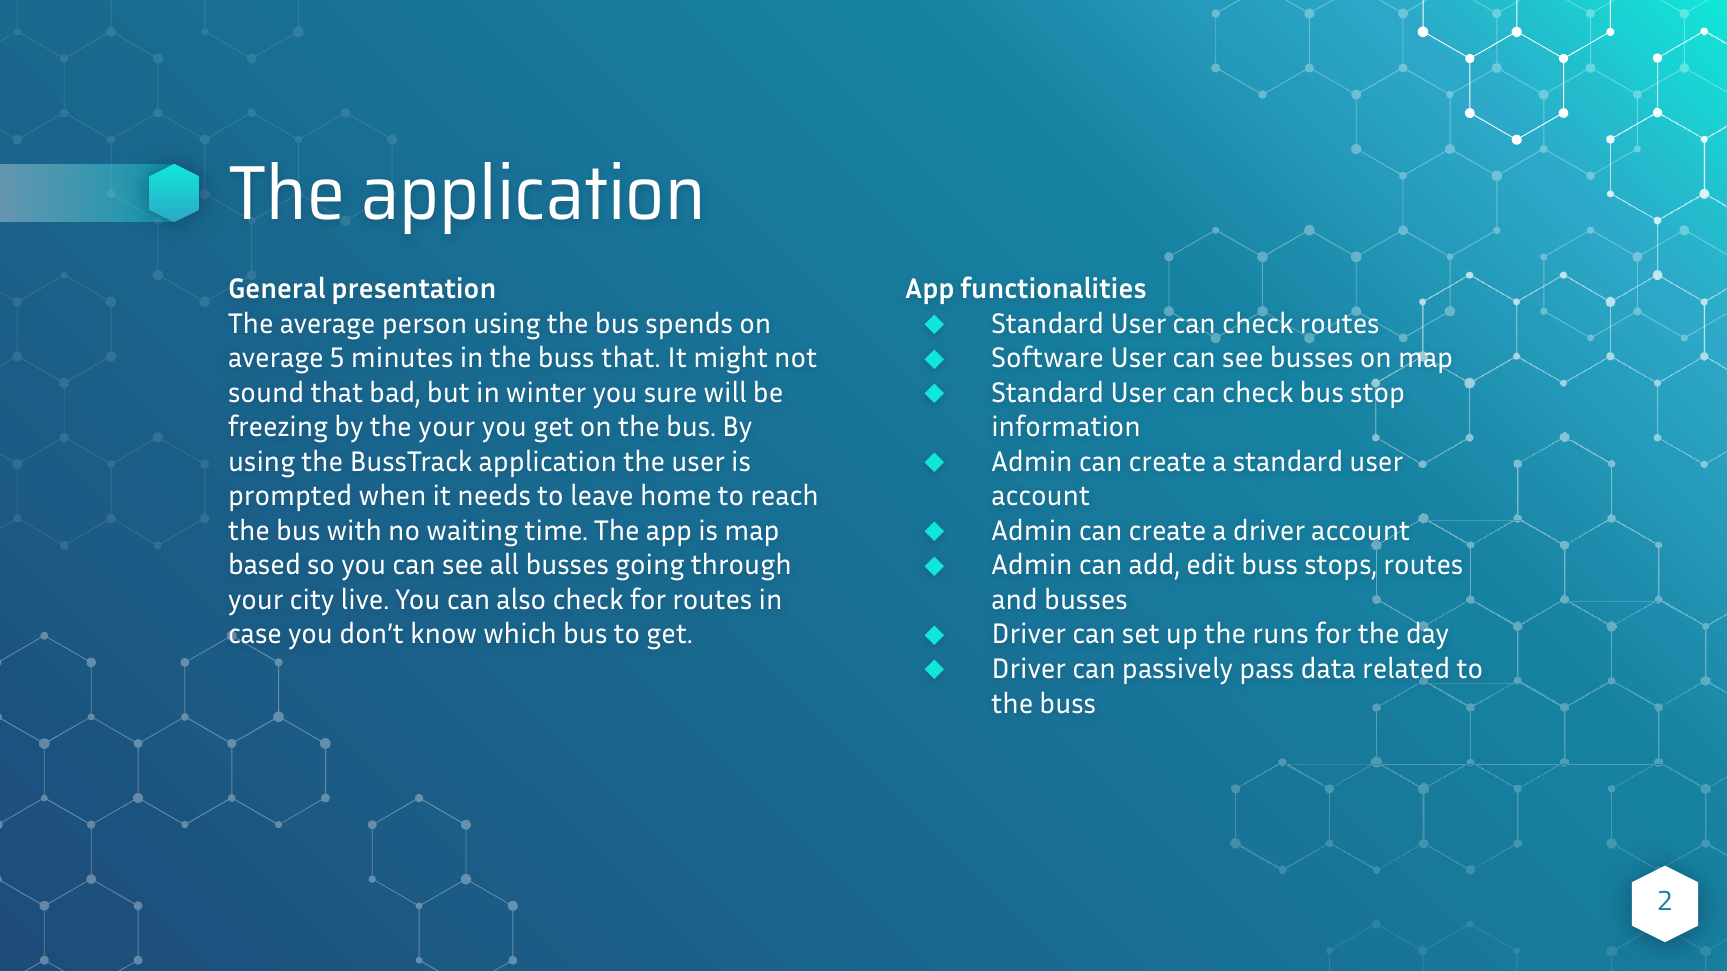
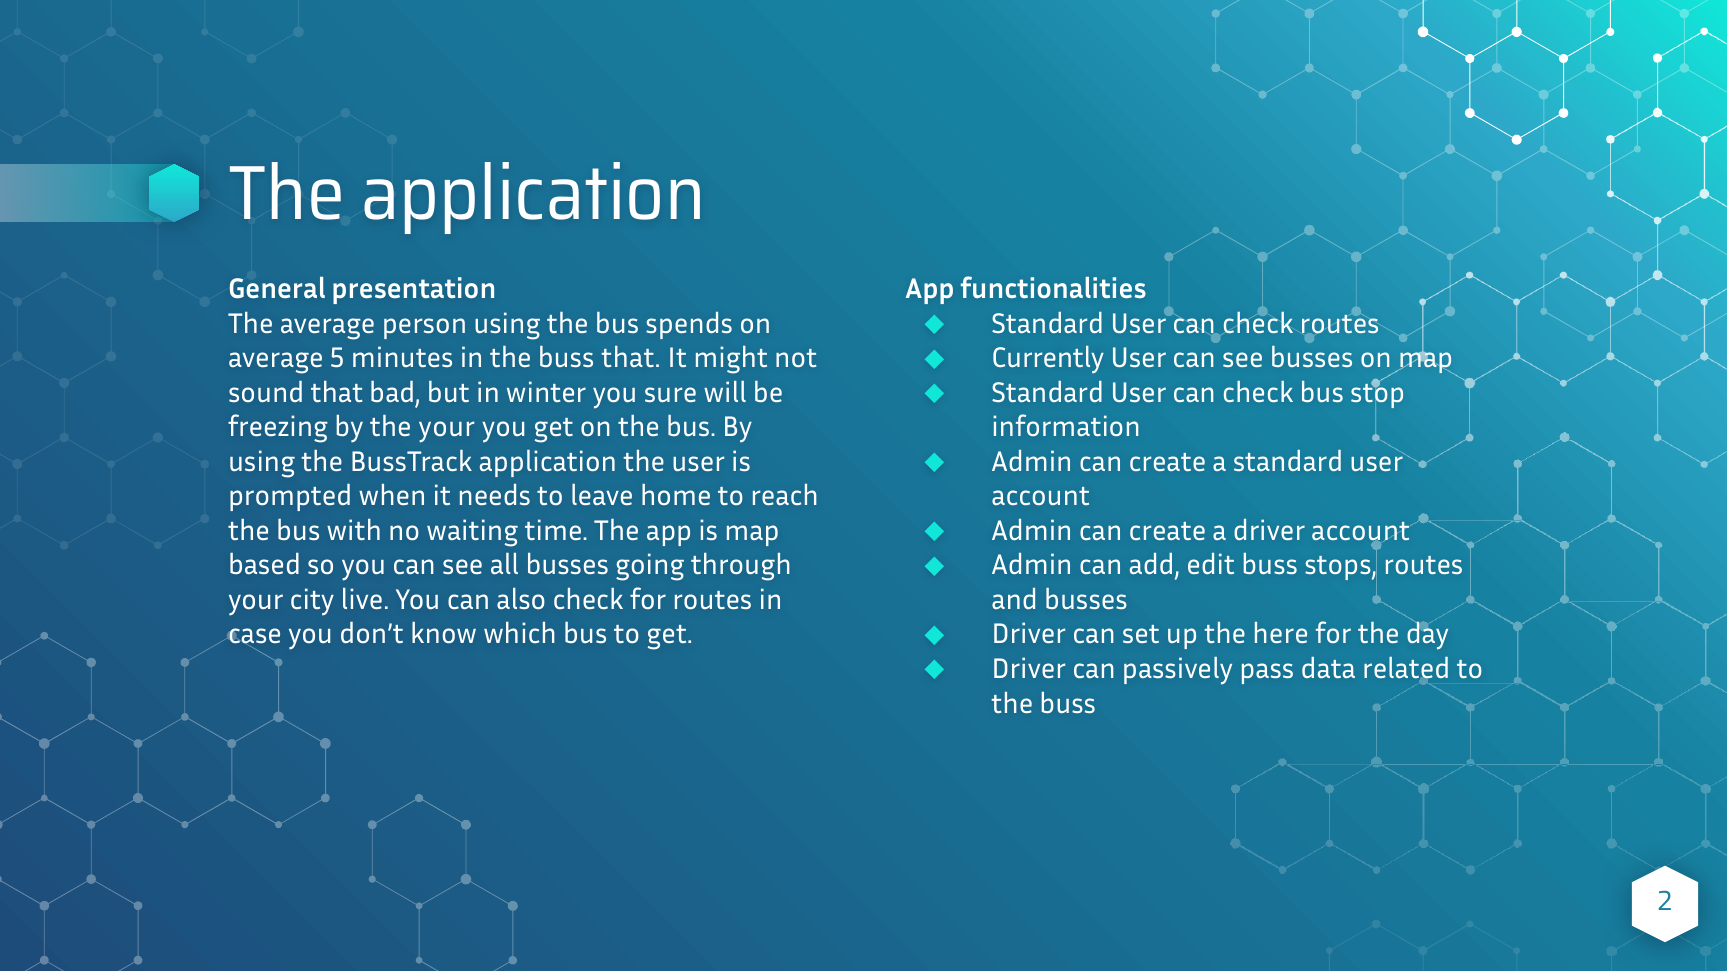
Software: Software -> Currently (1048, 358)
runs: runs -> here (1281, 635)
